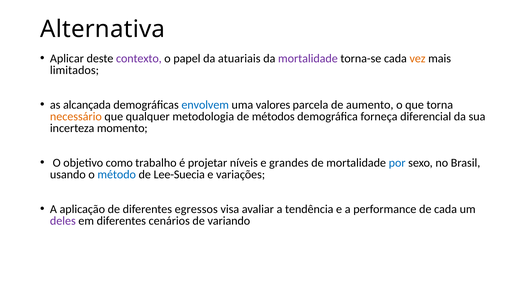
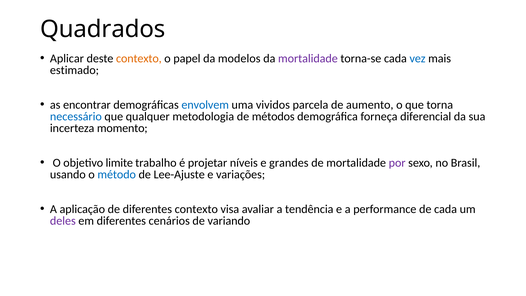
Alternativa: Alternativa -> Quadrados (103, 29)
contexto colour: purple -> orange (139, 59)
atuariais: atuariais -> modelos (239, 59)
vez colour: orange -> blue (418, 59)
limitados: limitados -> estimado (74, 70)
alcançada: alcançada -> encontrar (87, 105)
valores: valores -> vividos (273, 105)
necessário colour: orange -> blue (76, 117)
como: como -> limite (119, 163)
por colour: blue -> purple (397, 163)
Lee-Suecia: Lee-Suecia -> Lee-Ajuste (179, 175)
diferentes egressos: egressos -> contexto (196, 209)
